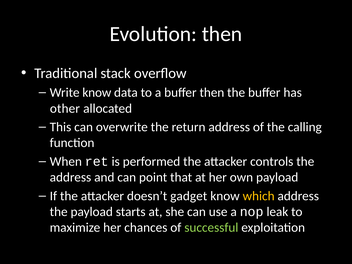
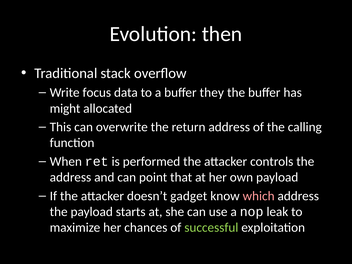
Write know: know -> focus (97, 93)
buffer then: then -> they (212, 93)
other: other -> might (65, 108)
which colour: yellow -> pink (259, 196)
